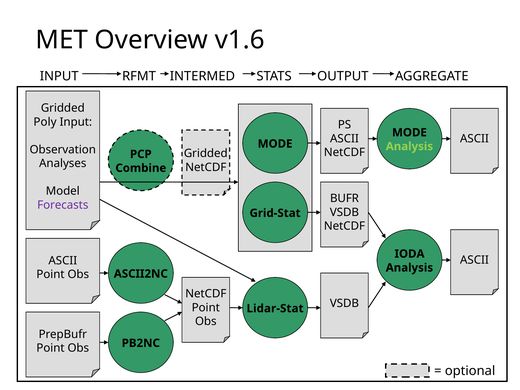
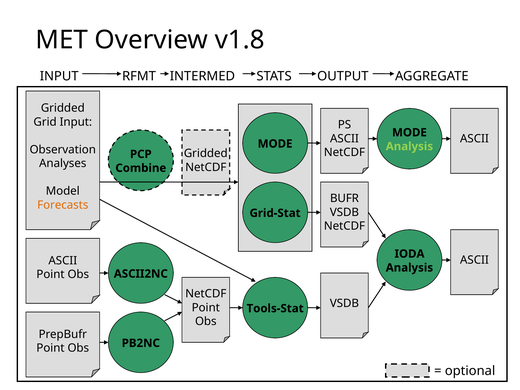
v1.6: v1.6 -> v1.8 (240, 40)
Poly: Poly -> Grid (45, 122)
Forecasts colour: purple -> orange (63, 205)
Lidar-Stat: Lidar-Stat -> Tools-Stat (275, 308)
